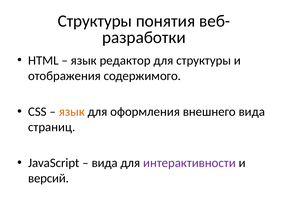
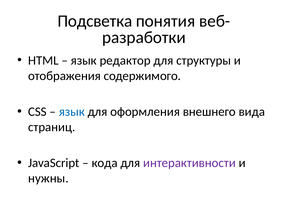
Структуры: Структуры -> Подсветка (95, 21)
язык colour: orange -> blue (72, 112)
вида: вида -> кода (105, 163)
версий: версий -> нужны (48, 178)
